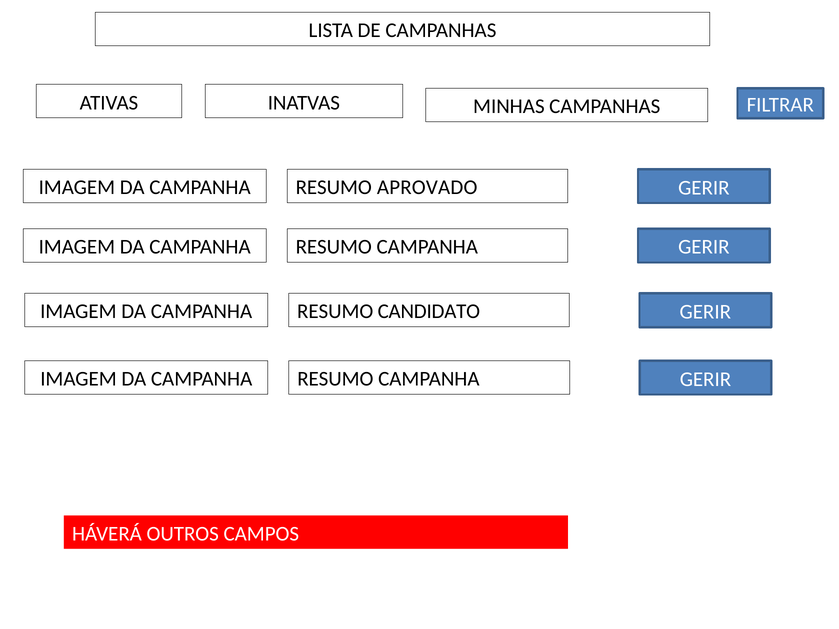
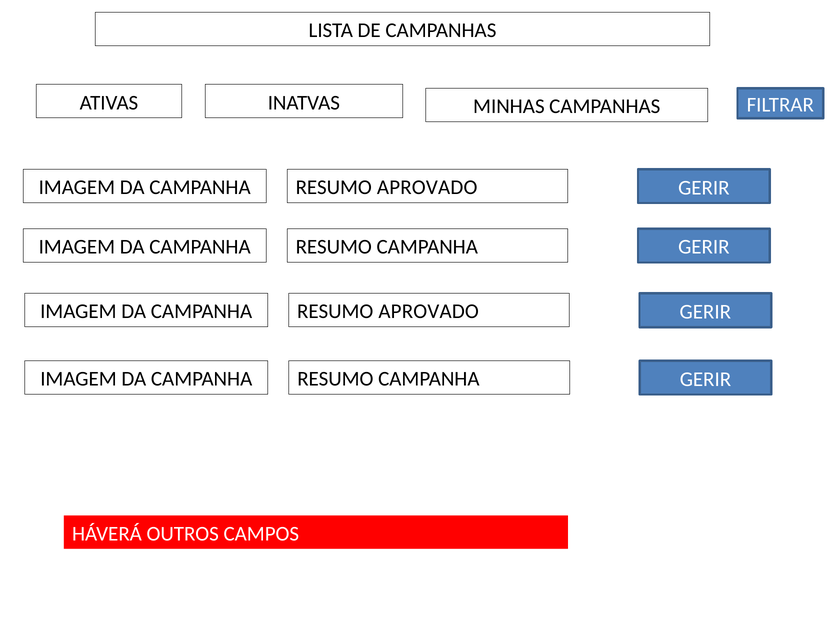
CANDIDATO: CANDIDATO -> APROVADO (429, 312)
